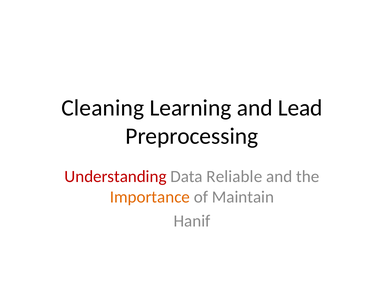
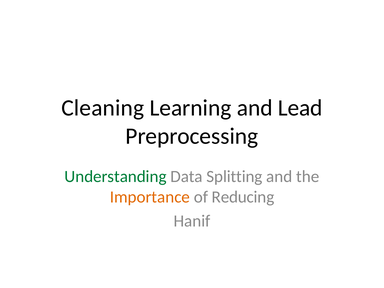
Understanding colour: red -> green (115, 177)
Reliable: Reliable -> Splitting (234, 177)
Maintain: Maintain -> Reducing (243, 197)
